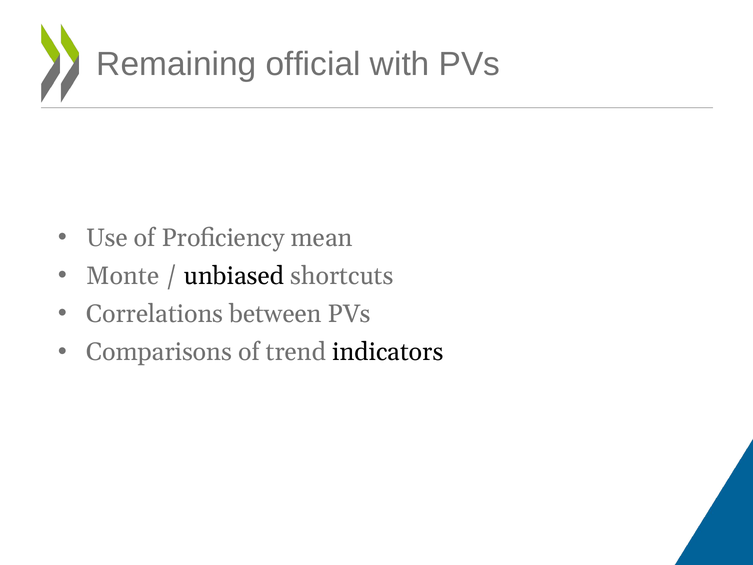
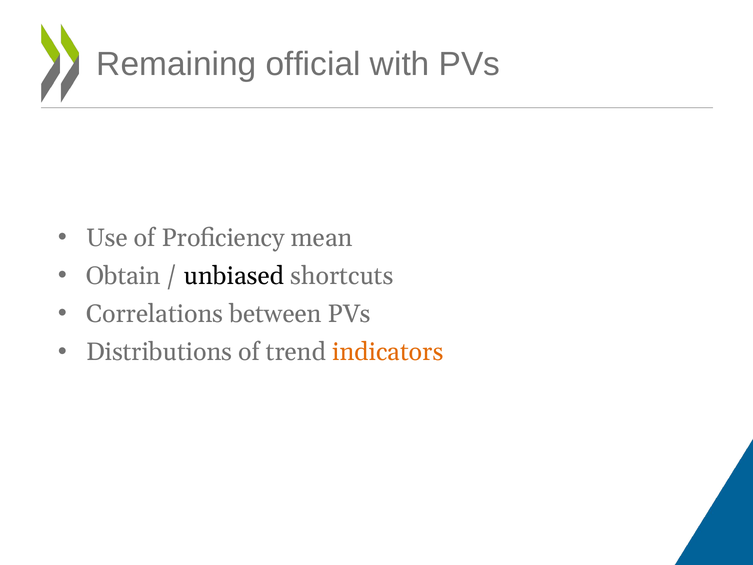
Monte: Monte -> Obtain (123, 276)
Comparisons: Comparisons -> Distributions (159, 352)
indicators colour: black -> orange (388, 352)
